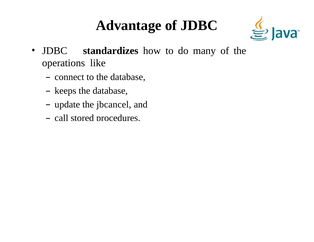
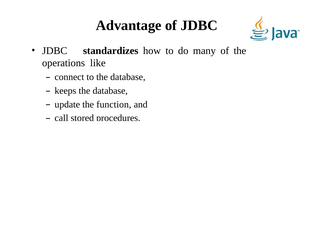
jbcancel: jbcancel -> function (114, 105)
